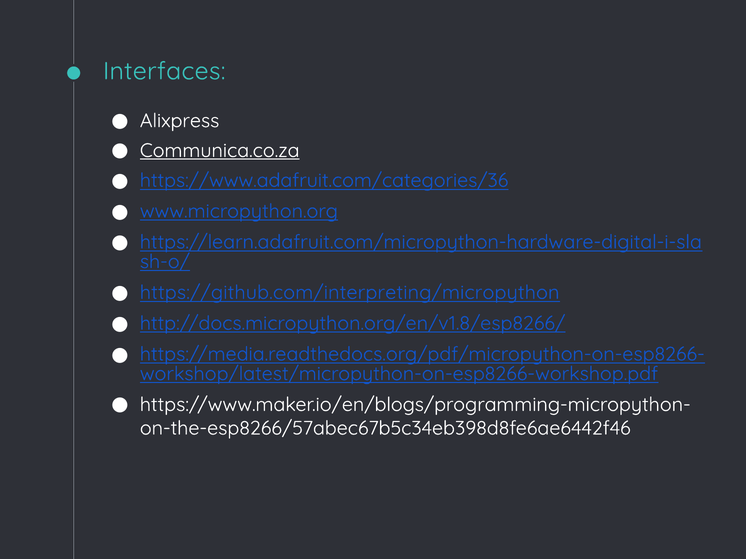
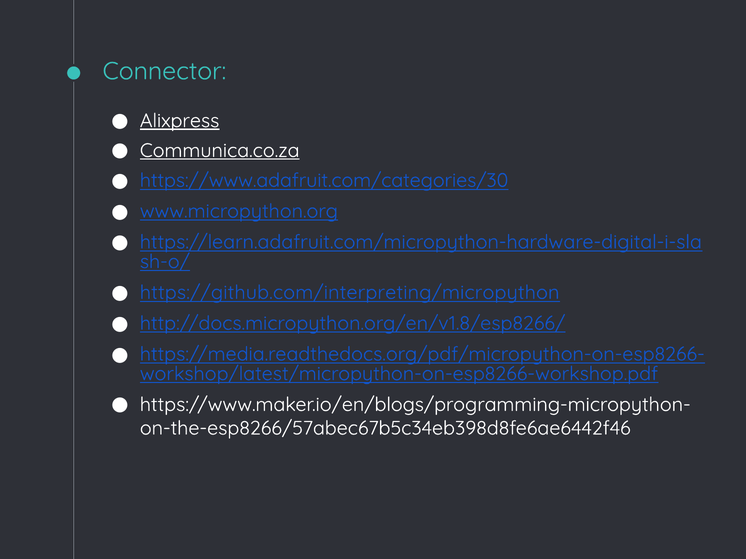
Interfaces: Interfaces -> Connector (164, 71)
Alixpress underline: none -> present (180, 121)
https://www.adafruit.com/categories/36: https://www.adafruit.com/categories/36 -> https://www.adafruit.com/categories/30 (324, 181)
